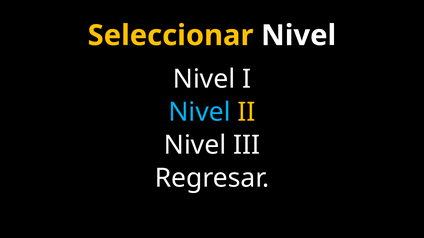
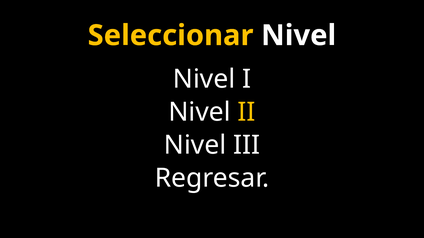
Nivel colour: light blue -> white (200, 112)
